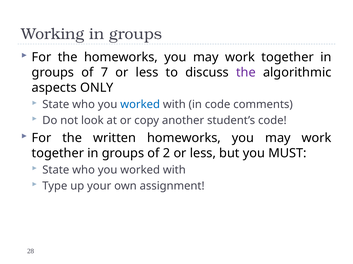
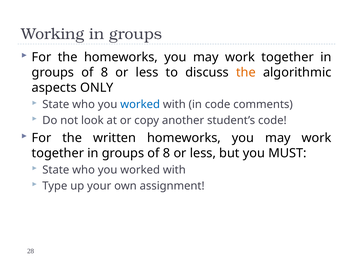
7: 7 -> 8 (104, 73)
the colour: purple -> orange (246, 73)
2: 2 -> 8 (167, 154)
